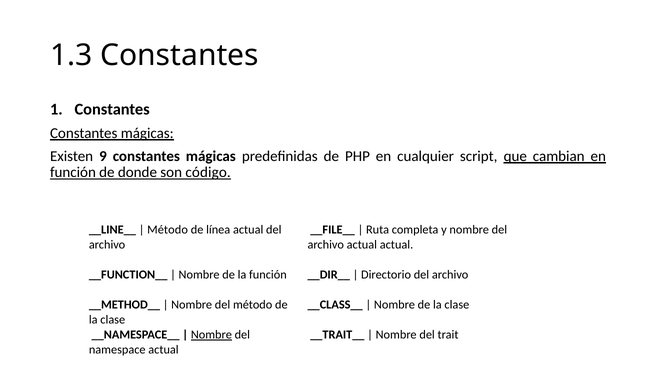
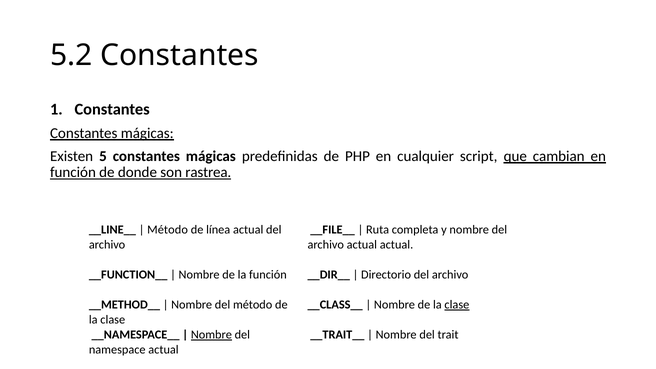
1.3: 1.3 -> 5.2 (71, 55)
9: 9 -> 5 (103, 156)
código: código -> rastrea (208, 173)
clase underline: none -> present (457, 305)
